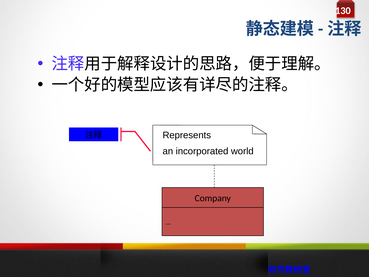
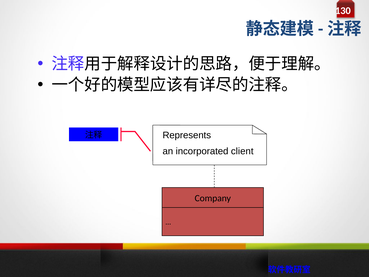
world: world -> client (242, 151)
